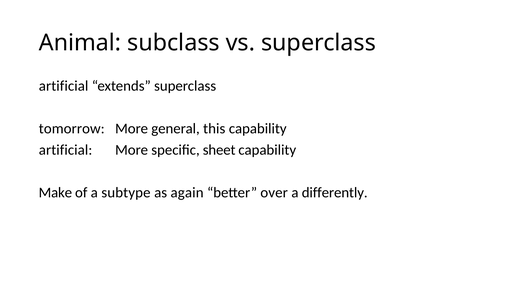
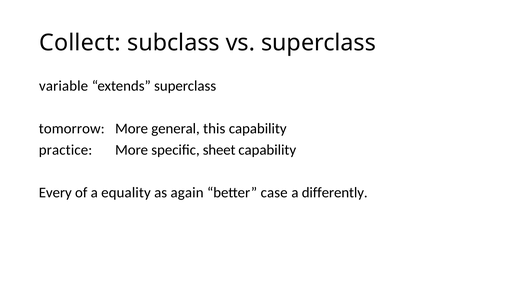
Animal: Animal -> Collect (80, 43)
artificial: artificial -> variable (64, 86)
artificial: artificial -> practice (66, 150)
Make: Make -> Every (55, 193)
subtype: subtype -> equality (126, 193)
over: over -> case (274, 193)
